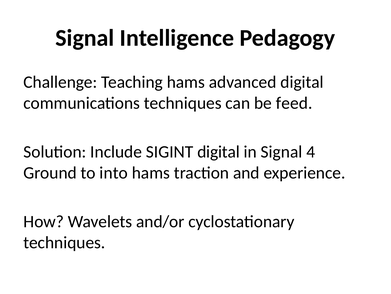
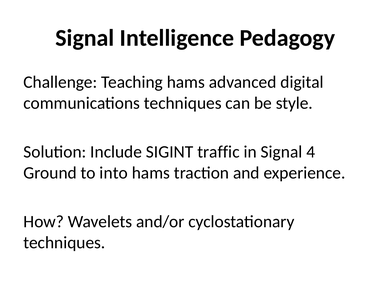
feed: feed -> style (294, 103)
SIGINT digital: digital -> traffic (218, 152)
